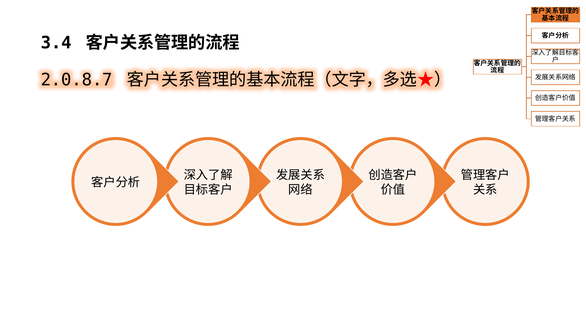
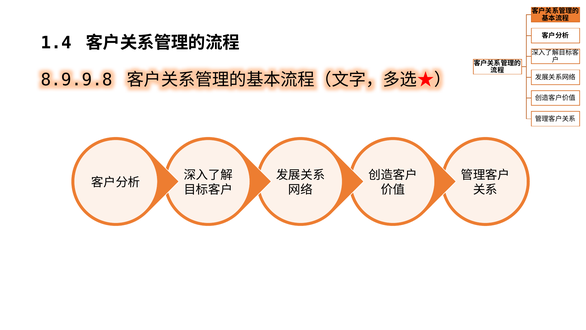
3.4: 3.4 -> 1.4 (56, 43)
2.0.8.7: 2.0.8.7 -> 8.9.9.8 (77, 80)
